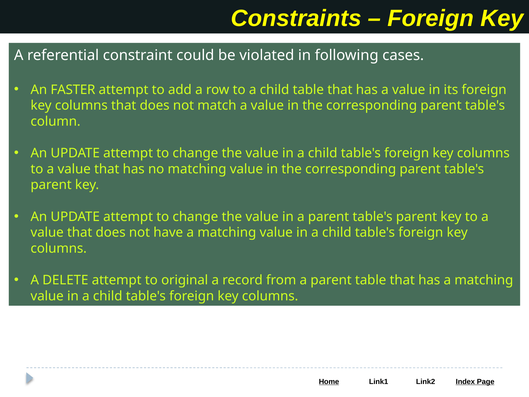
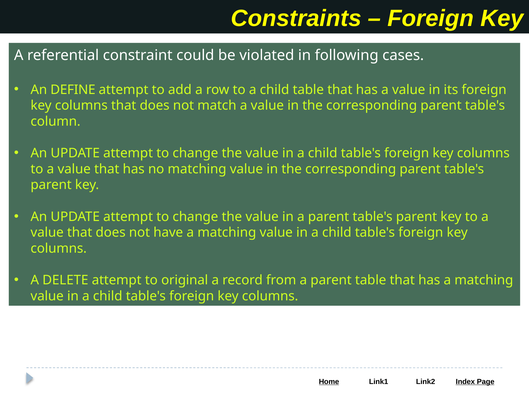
FASTER: FASTER -> DEFINE (73, 90)
